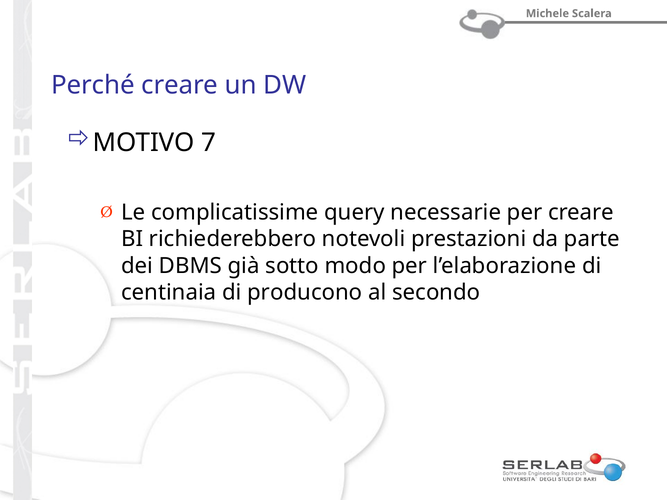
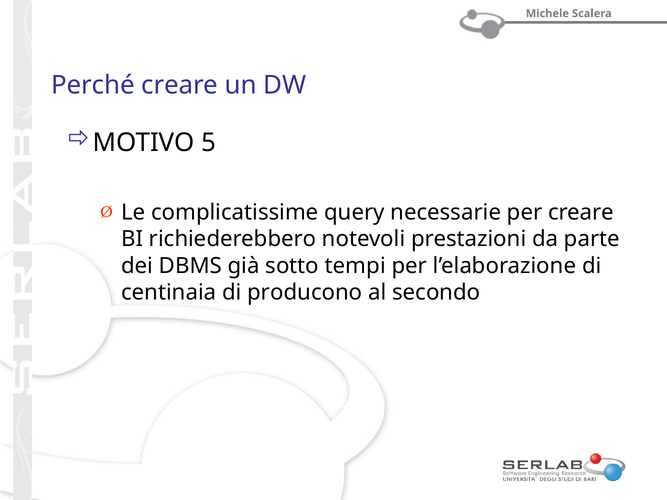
7: 7 -> 5 (209, 143)
modo: modo -> tempi (355, 266)
